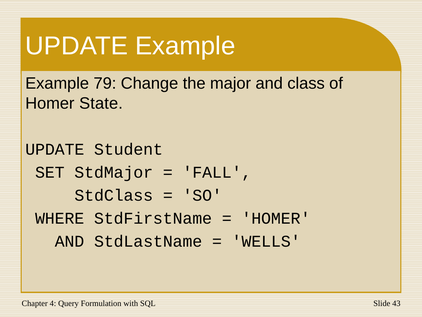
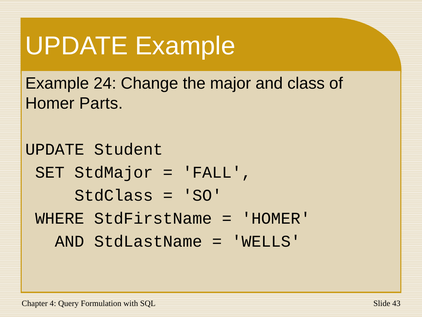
79: 79 -> 24 (105, 83)
State: State -> Parts (101, 103)
